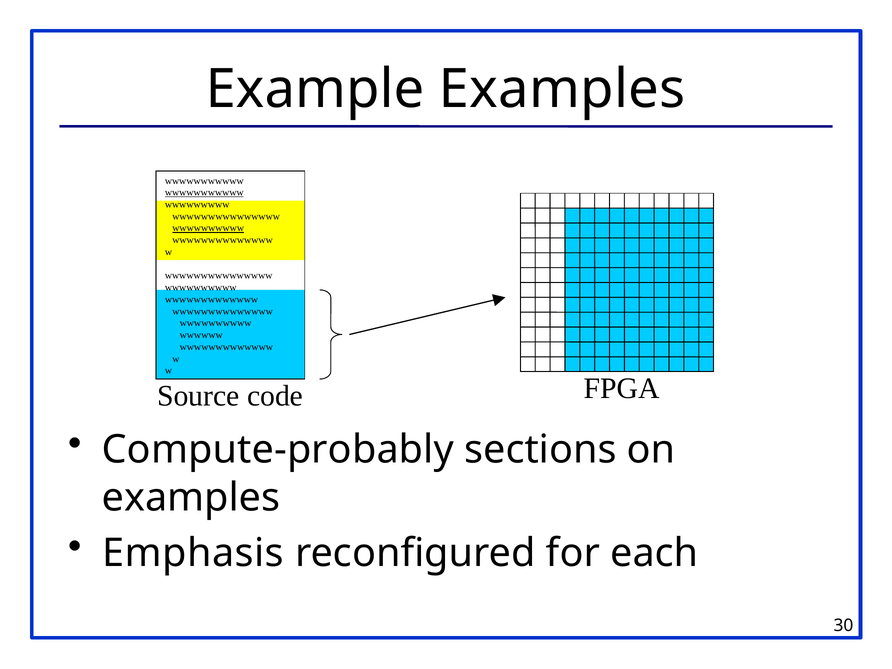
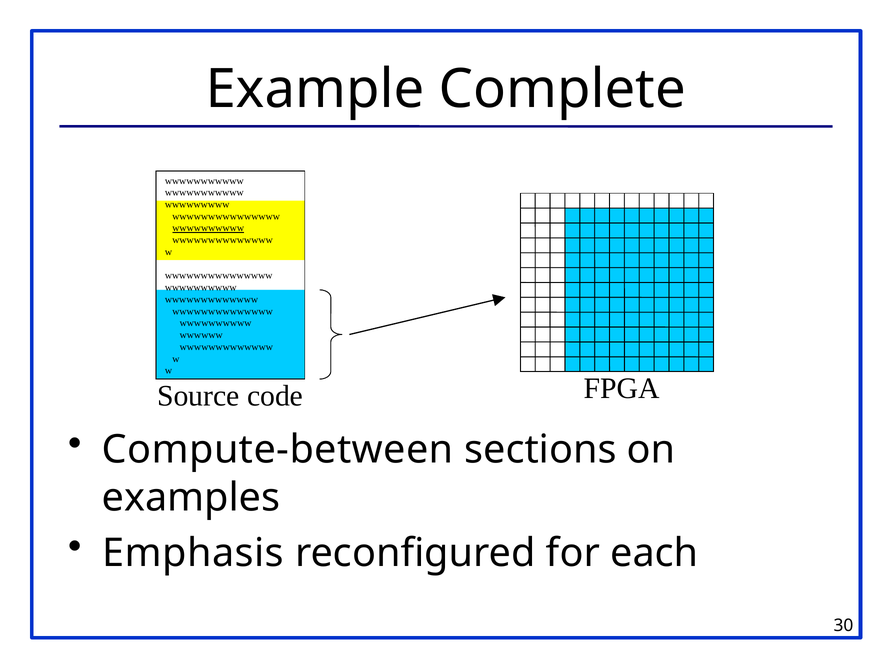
Example Examples: Examples -> Complete (562, 89)
wwwwwwwwwww underline: present -> none (204, 193)
Compute-probably: Compute-probably -> Compute-between (278, 450)
